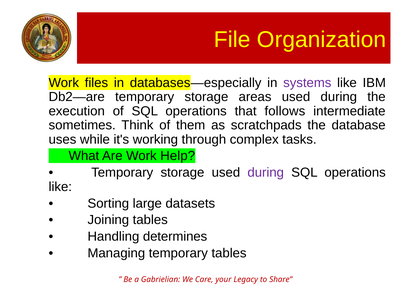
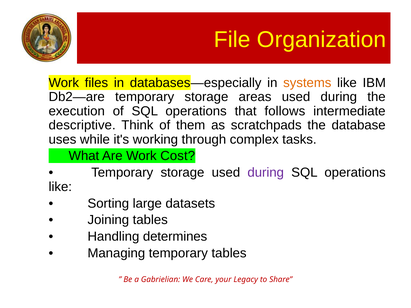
systems colour: purple -> orange (307, 83)
sometimes: sometimes -> descriptive (82, 125)
Help: Help -> Cost (178, 156)
